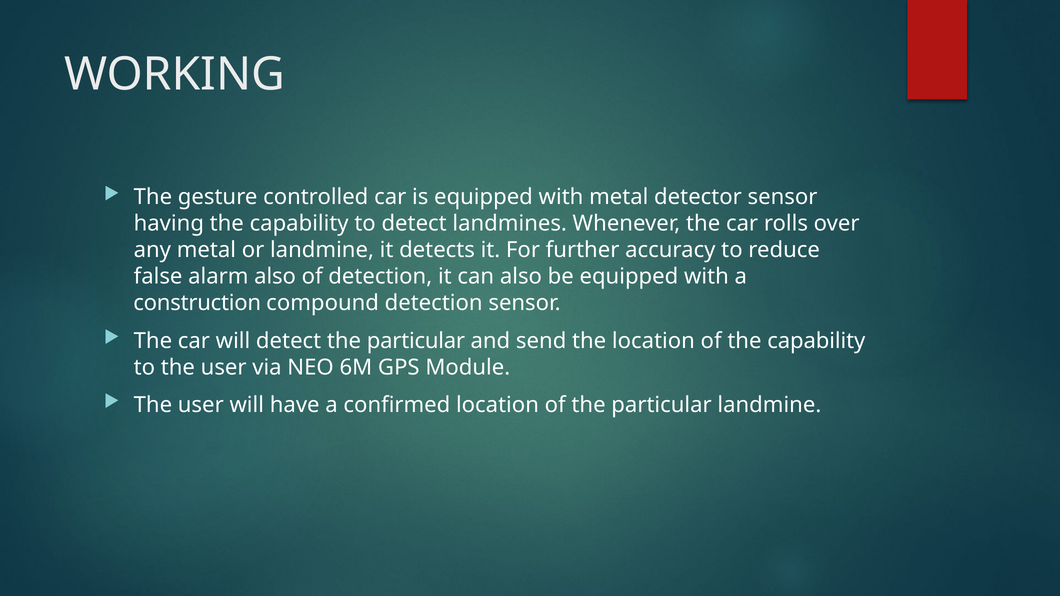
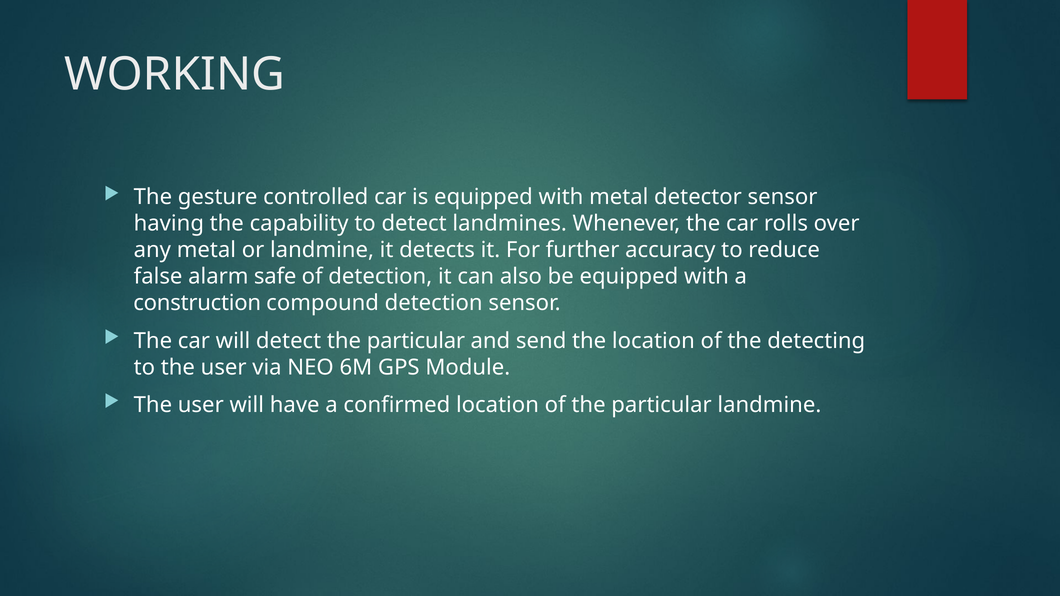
alarm also: also -> safe (275, 277)
of the capability: capability -> detecting (816, 341)
